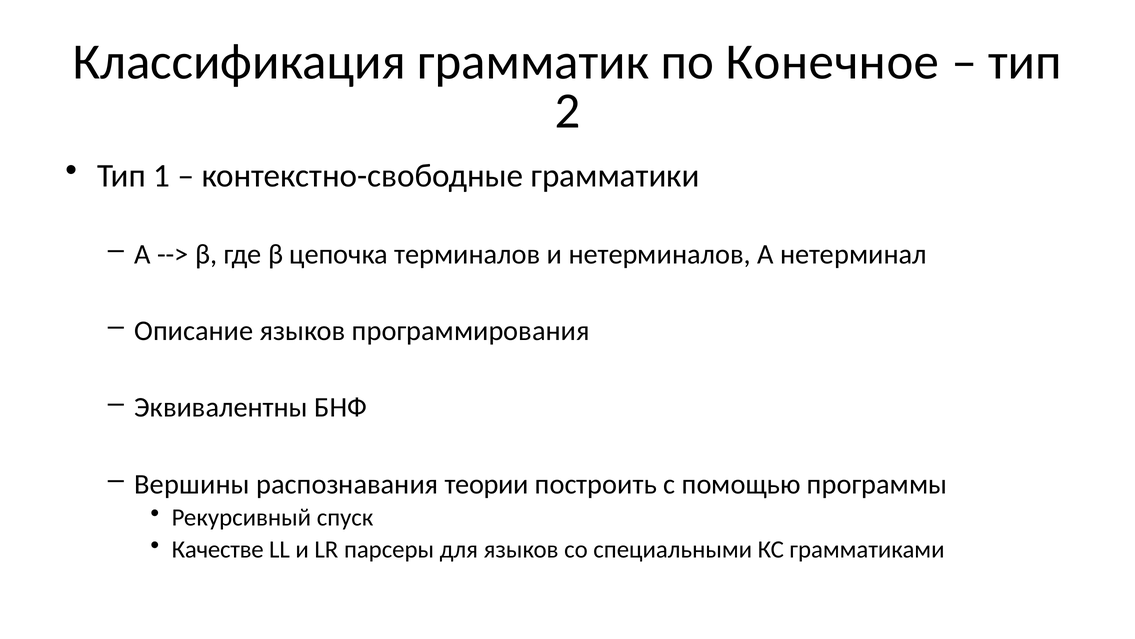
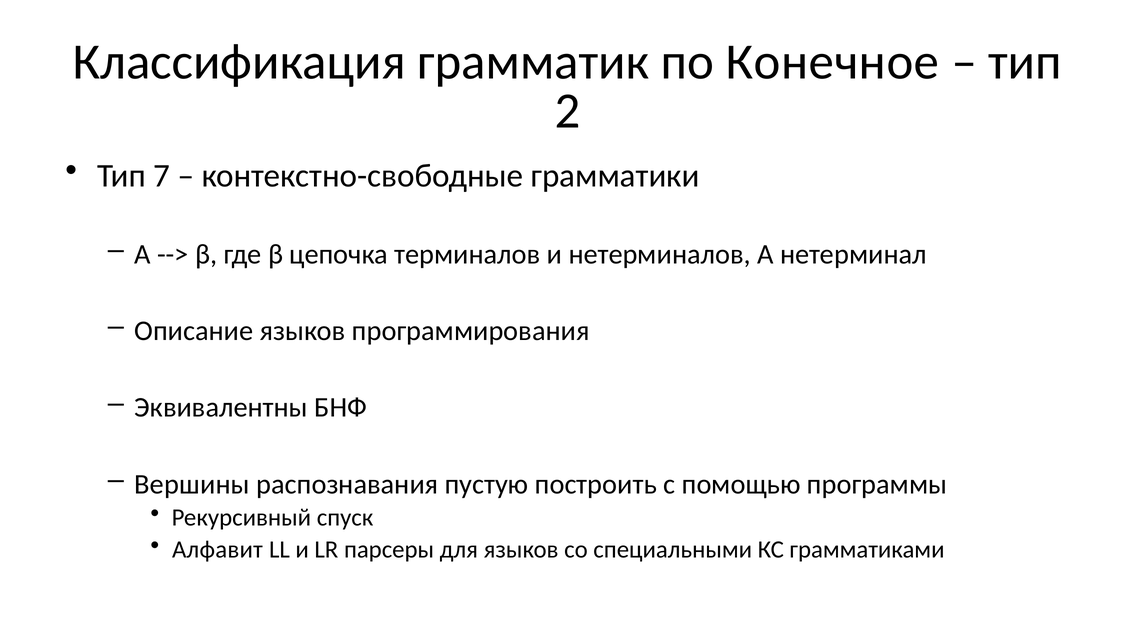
1: 1 -> 7 (162, 175)
теории: теории -> пустую (487, 484)
Качестве: Качестве -> Алфавит (217, 549)
